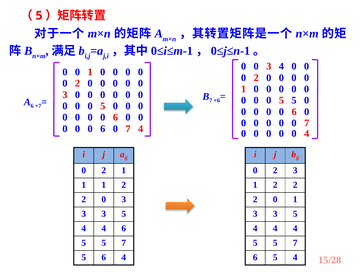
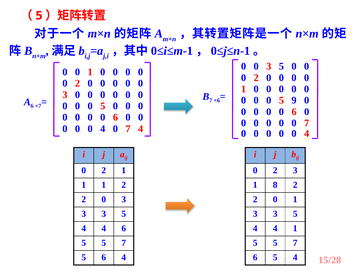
0 3 4: 4 -> 5 (281, 66)
0 5 5: 5 -> 9 (294, 100)
6: 6 -> 4 (103, 129)
2: 2 -> 8 (275, 185)
4 4 4: 4 -> 1 (295, 229)
